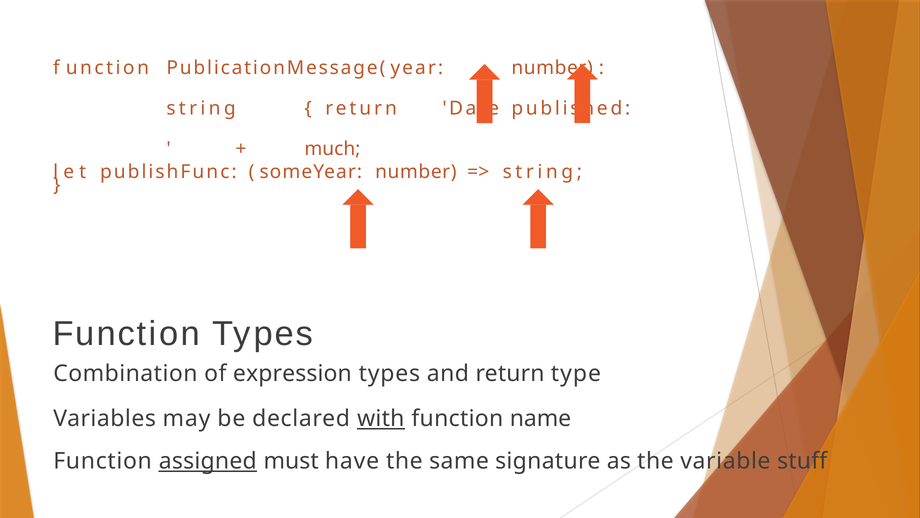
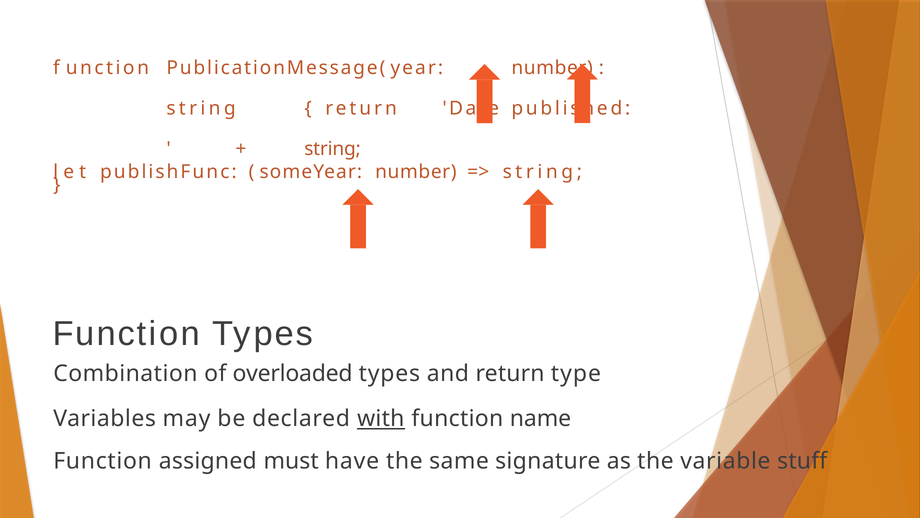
much: much -> string (333, 149)
expression: expression -> overloaded (293, 373)
assigned underline: present -> none (208, 461)
